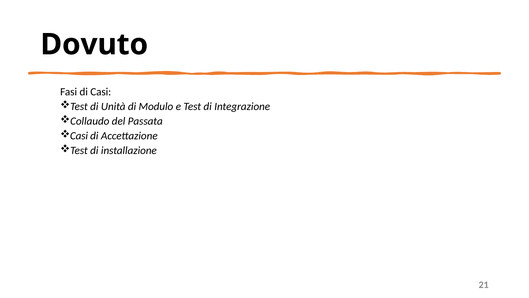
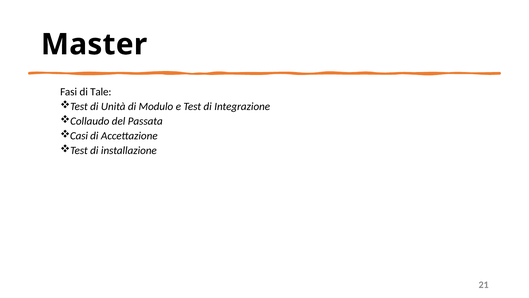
Dovuto: Dovuto -> Master (94, 44)
di Casi: Casi -> Tale (101, 92)
